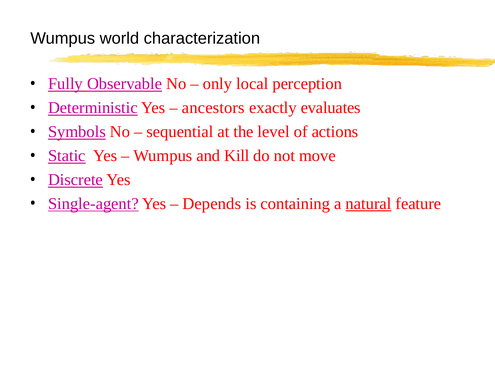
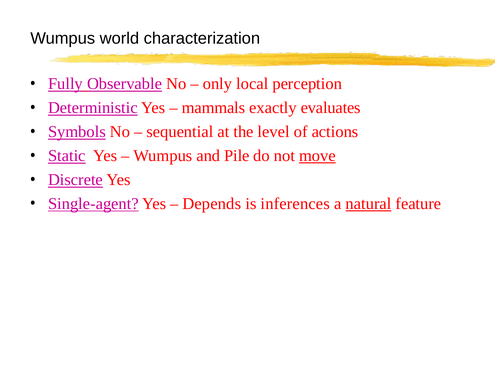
ancestors: ancestors -> mammals (213, 108)
Kill: Kill -> Pile (237, 155)
move underline: none -> present (317, 155)
containing: containing -> inferences (295, 203)
